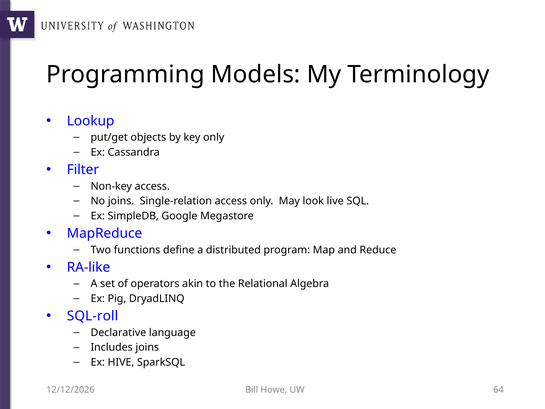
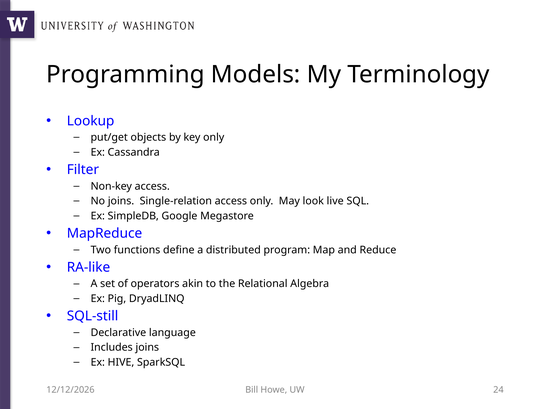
SQL-roll: SQL-roll -> SQL-still (93, 316)
64: 64 -> 24 (498, 390)
